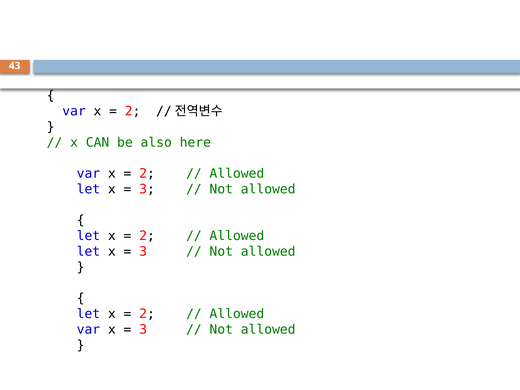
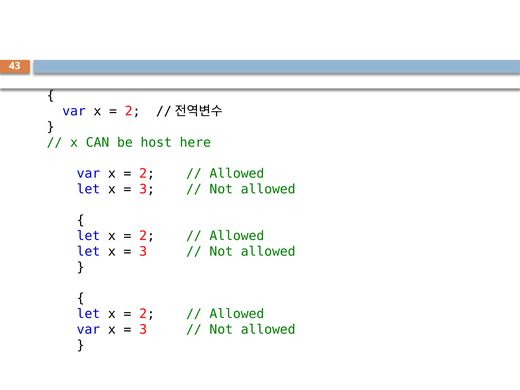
also: also -> host (156, 142)
